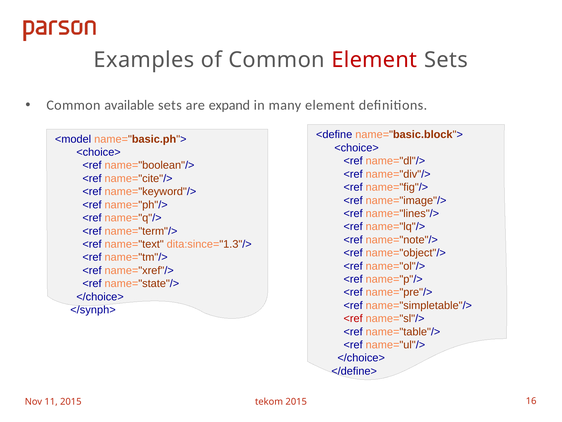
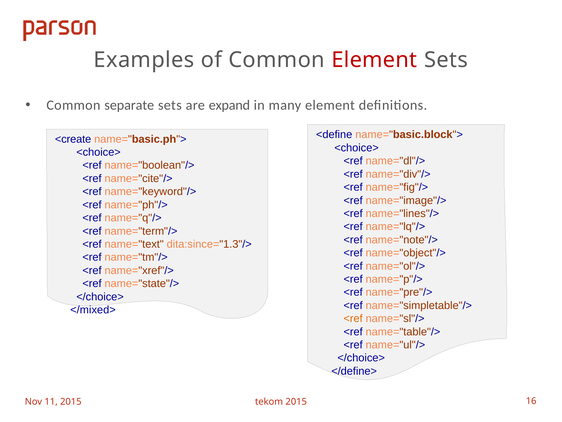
available: available -> separate (129, 105)
<model: <model -> <create (73, 139)
</synph>: </synph> -> </mixed> (93, 310)
<ref colour: red -> orange (353, 318)
